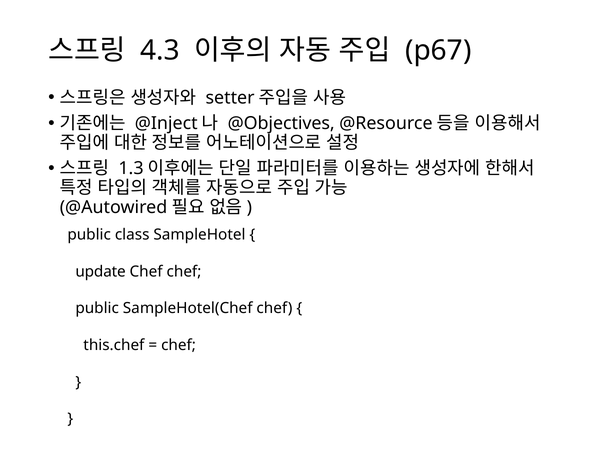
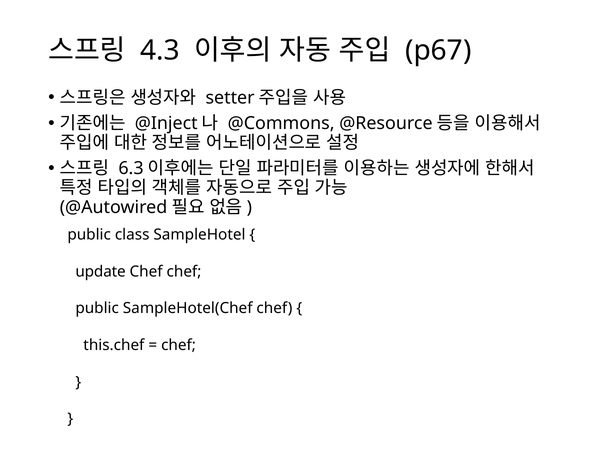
@Objectives: @Objectives -> @Commons (281, 123)
1.3: 1.3 -> 6.3 (131, 168)
